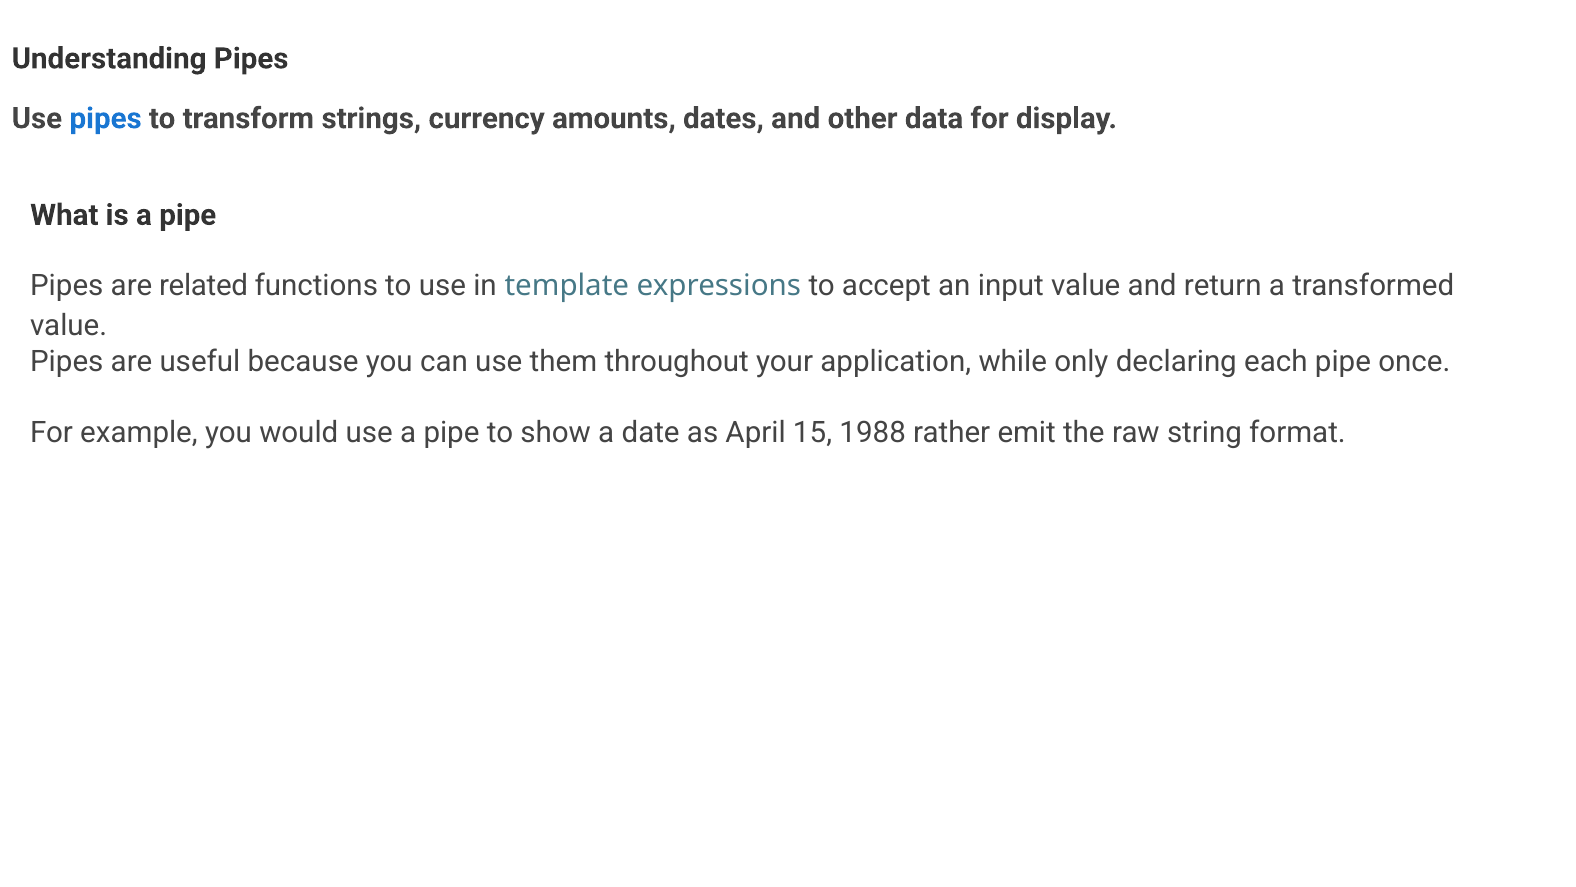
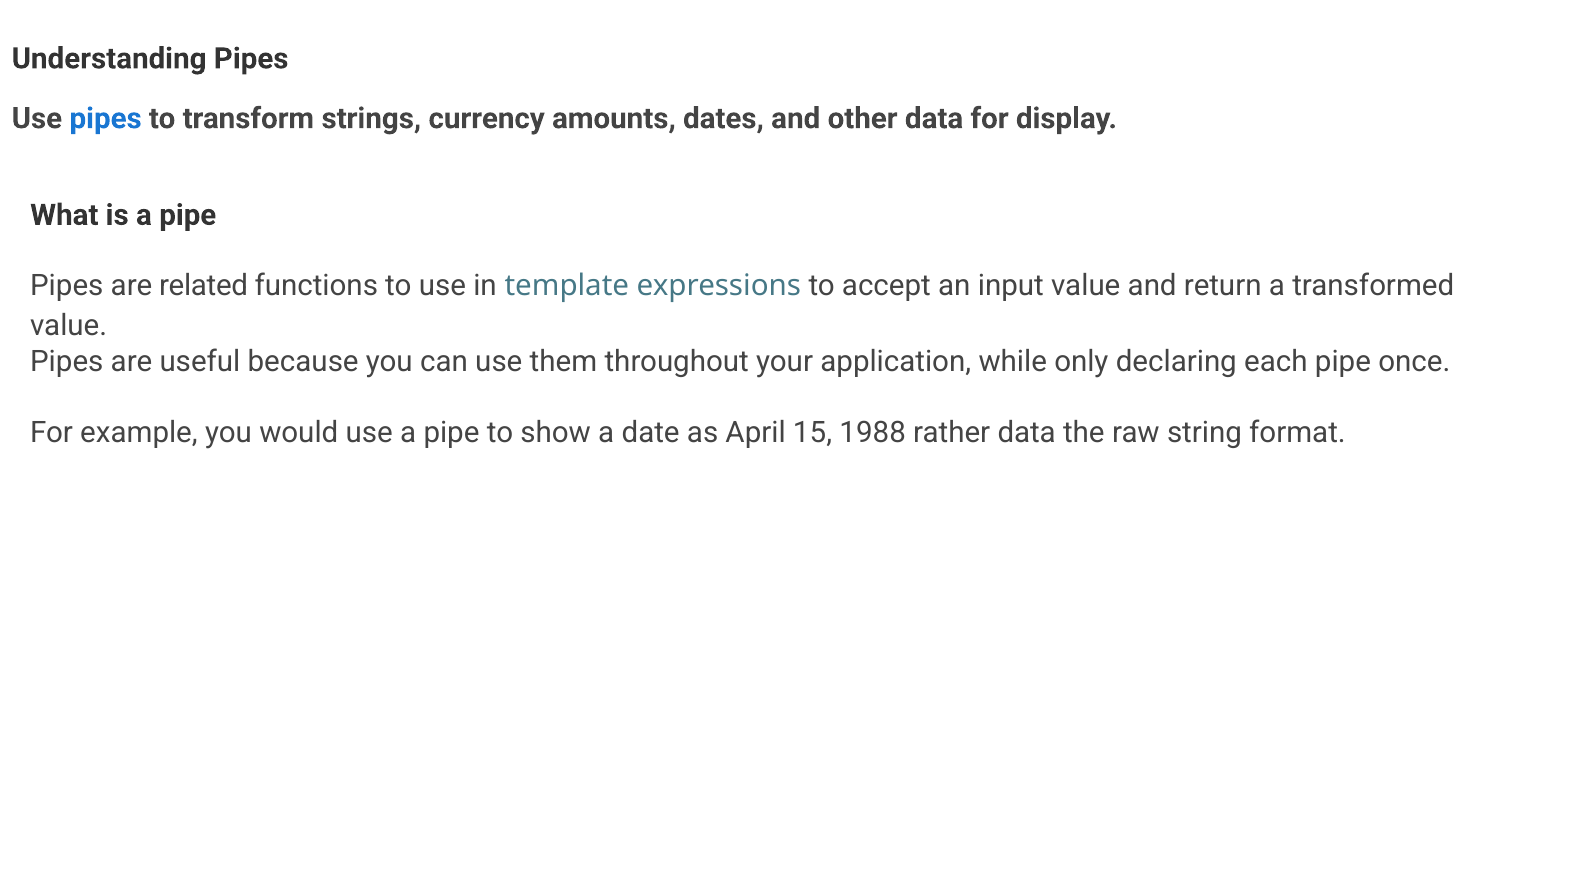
rather emit: emit -> data (1027, 432)
